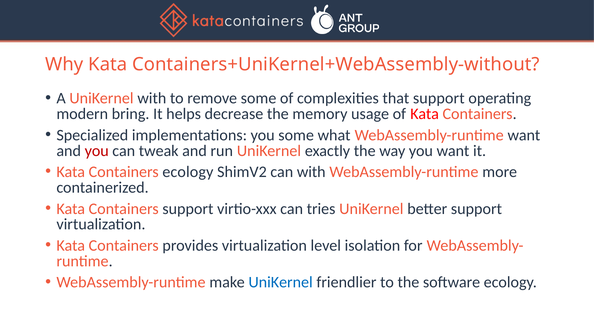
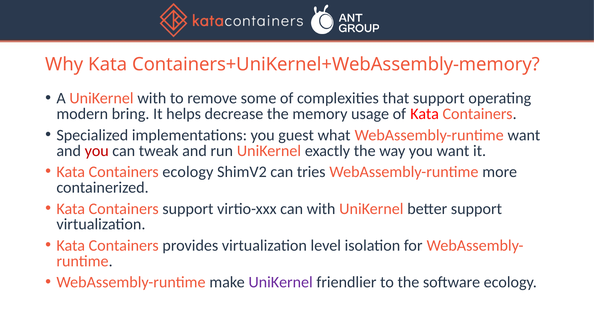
Containers+UniKernel+WebAssembly-without: Containers+UniKernel+WebAssembly-without -> Containers+UniKernel+WebAssembly-memory (336, 64)
you some: some -> guest (296, 135)
can with: with -> tries (311, 172)
can tries: tries -> with (321, 209)
UniKernel colour: blue -> purple (281, 282)
